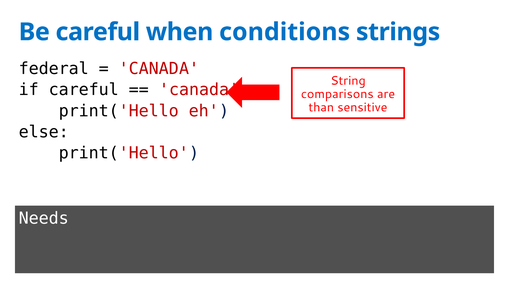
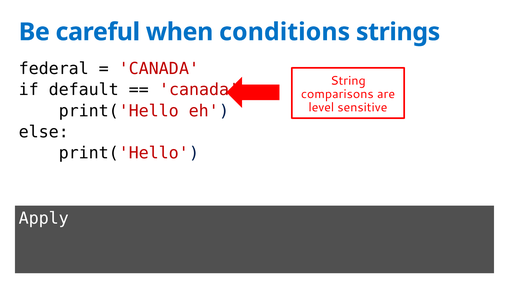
if careful: careful -> default (84, 90)
than: than -> level (321, 108)
Needs: Needs -> Apply (44, 218)
